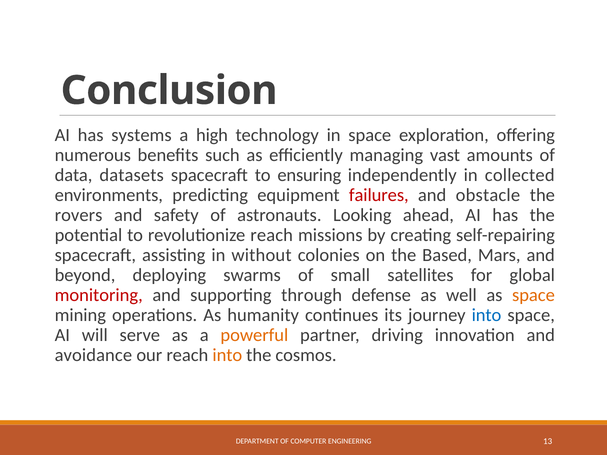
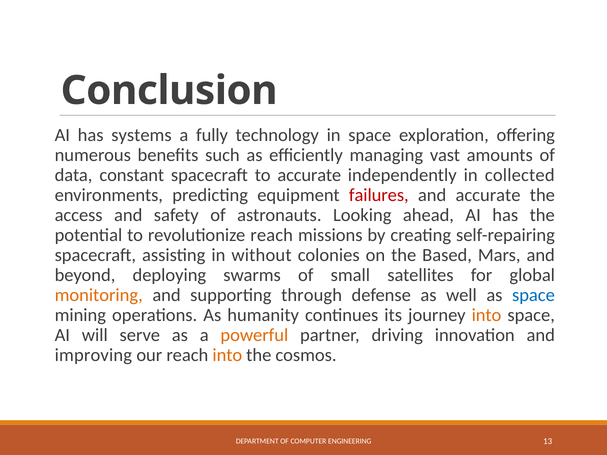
high: high -> fully (212, 135)
datasets: datasets -> constant (132, 175)
to ensuring: ensuring -> accurate (309, 175)
and obstacle: obstacle -> accurate (488, 195)
rovers: rovers -> access (79, 215)
monitoring colour: red -> orange (99, 295)
space colour: orange -> blue (533, 295)
into colour: blue -> orange (487, 315)
avoidance: avoidance -> improving (93, 355)
